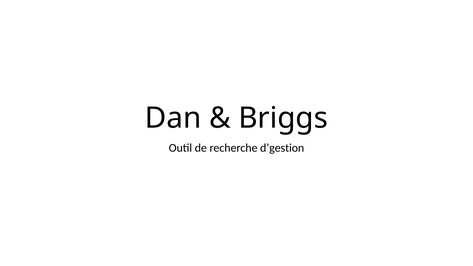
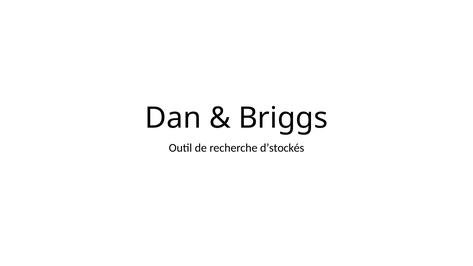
d’gestion: d’gestion -> d’stockés (282, 148)
